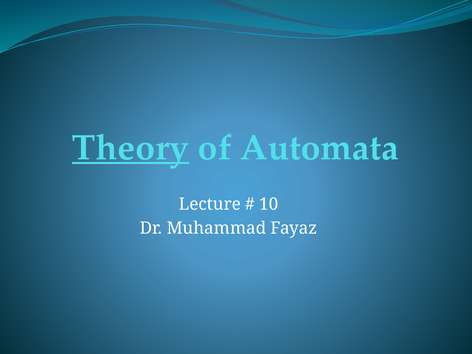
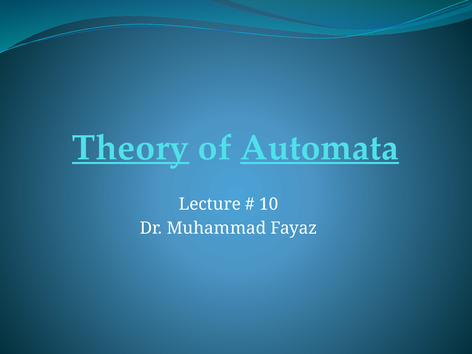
Automata underline: none -> present (320, 148)
